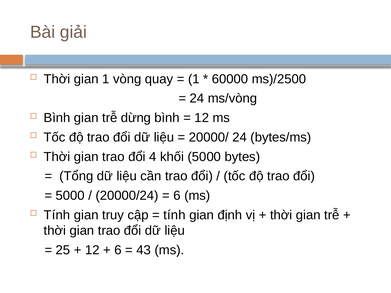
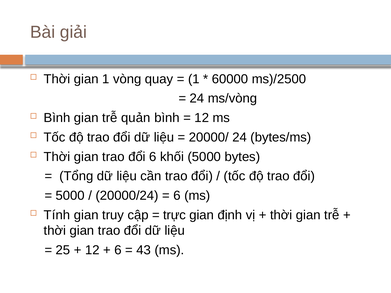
dừng: dừng -> quản (136, 118)
đổi 4: 4 -> 6 (153, 157)
tính: tính -> trực (175, 215)
